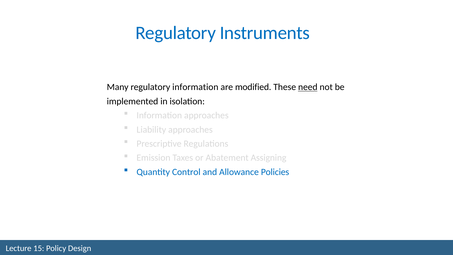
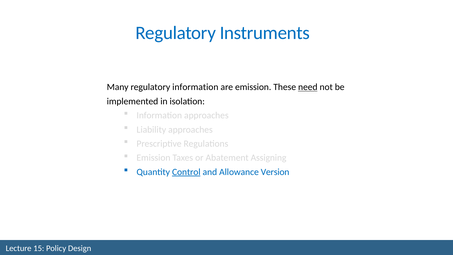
are modified: modified -> emission (253, 87)
Control underline: none -> present (186, 172)
Policies: Policies -> Version (275, 172)
